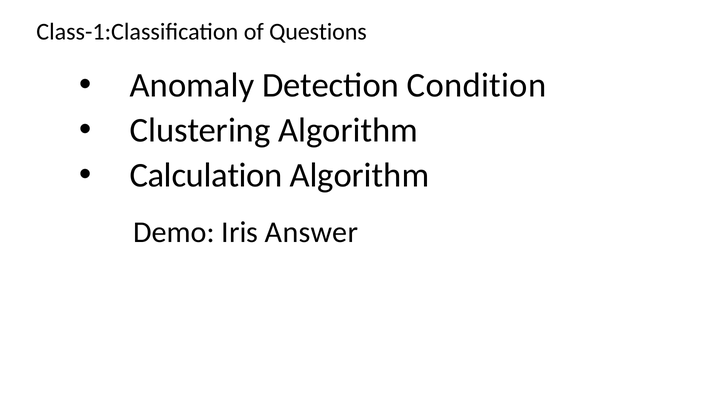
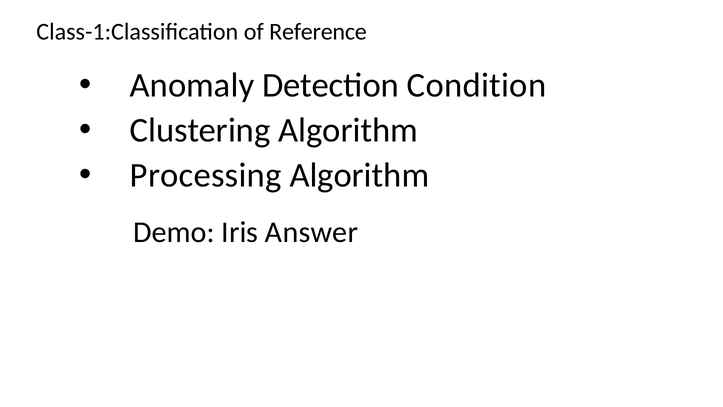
Questions: Questions -> Reference (318, 32)
Calculation: Calculation -> Processing (206, 175)
